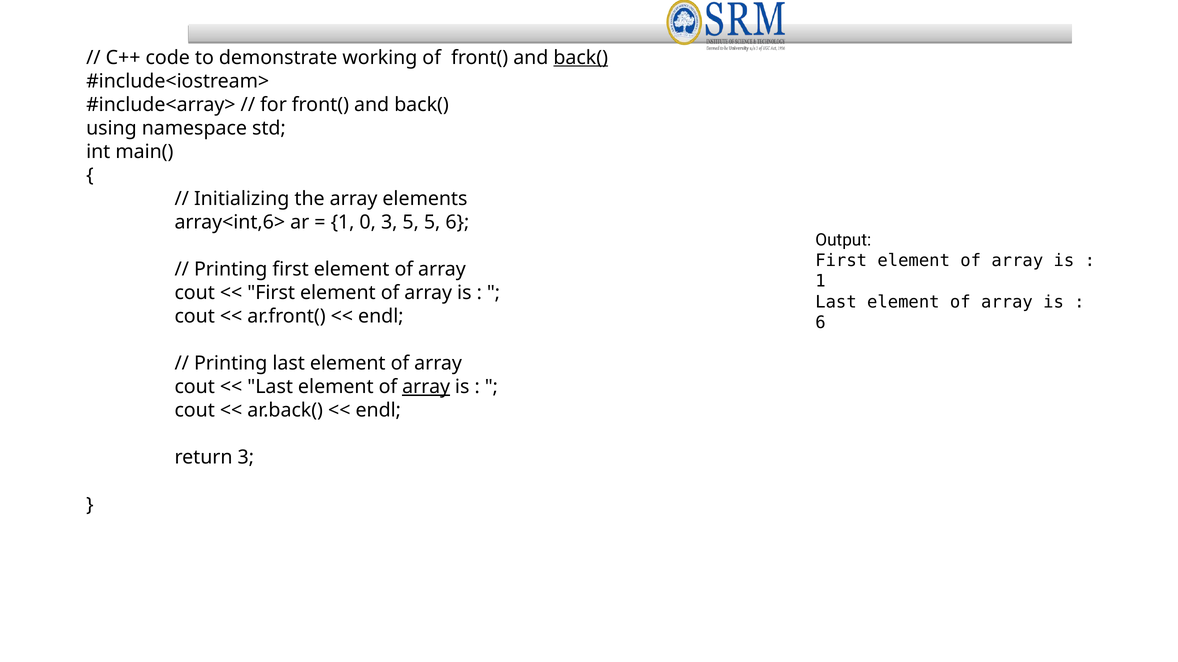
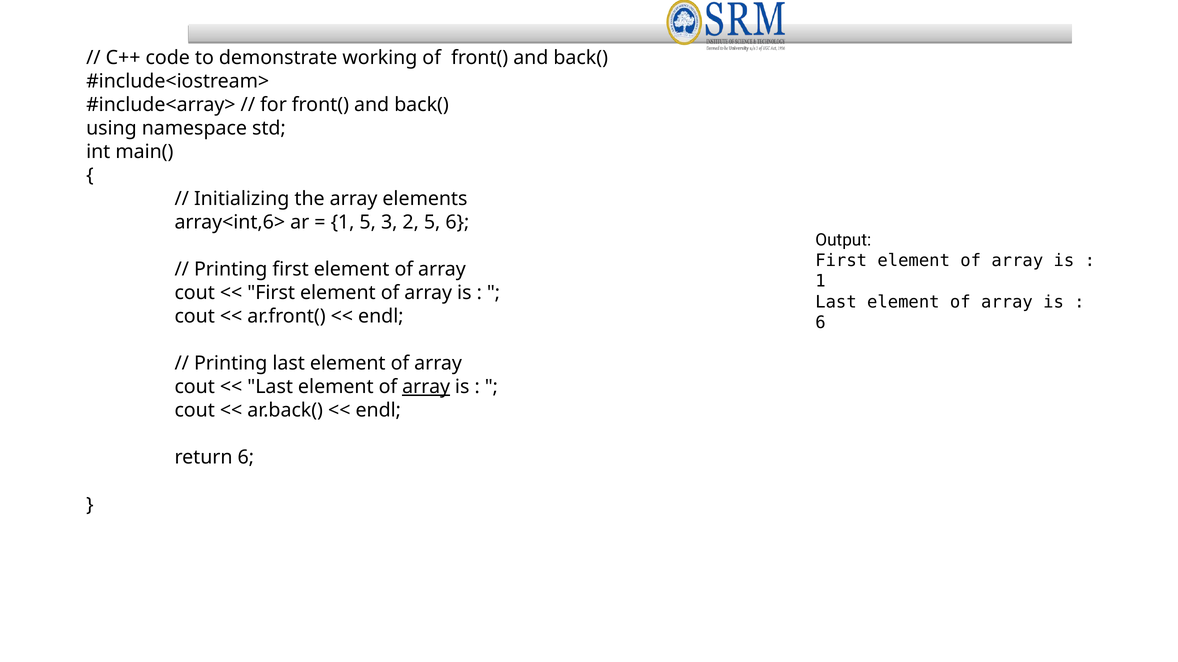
back( underline: present -> none (581, 58)
1 0: 0 -> 5 (368, 222)
3 5: 5 -> 2 (411, 222)
return 3: 3 -> 6 (246, 458)
